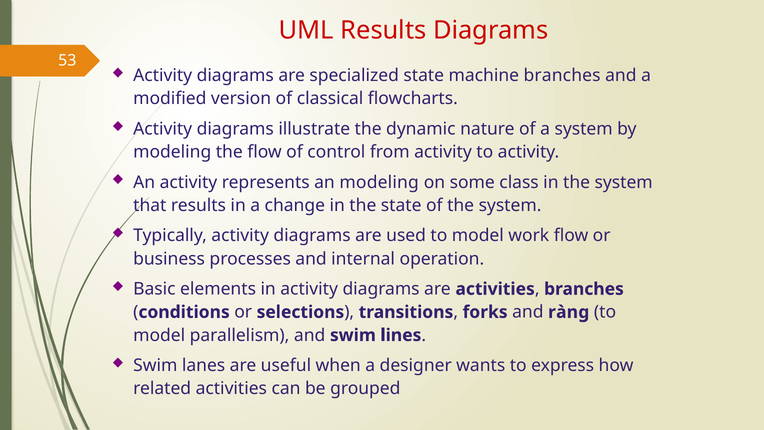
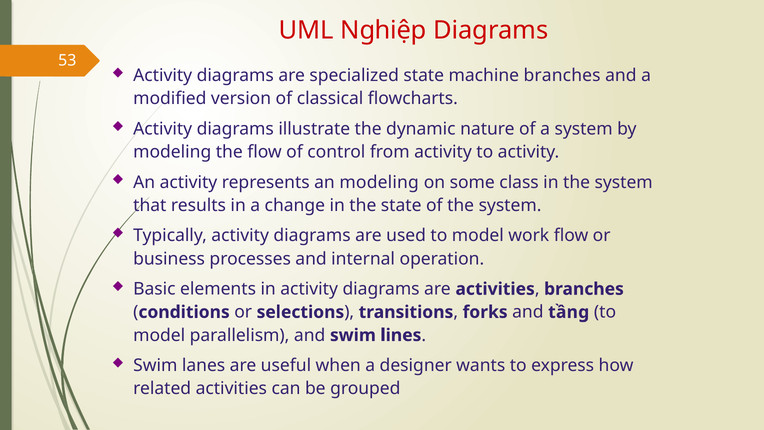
UML Results: Results -> Nghiệp (383, 30)
ràng: ràng -> tầng (569, 312)
